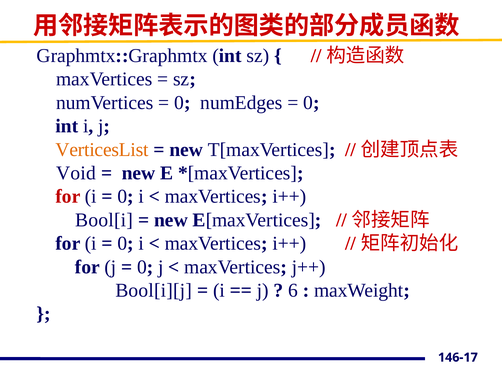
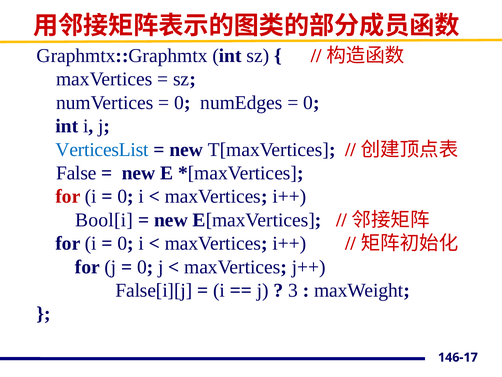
VerticesList colour: orange -> blue (102, 149)
Void: Void -> False (76, 173)
Bool[i][j: Bool[i][j -> False[i][j (154, 290)
6: 6 -> 3 (293, 290)
